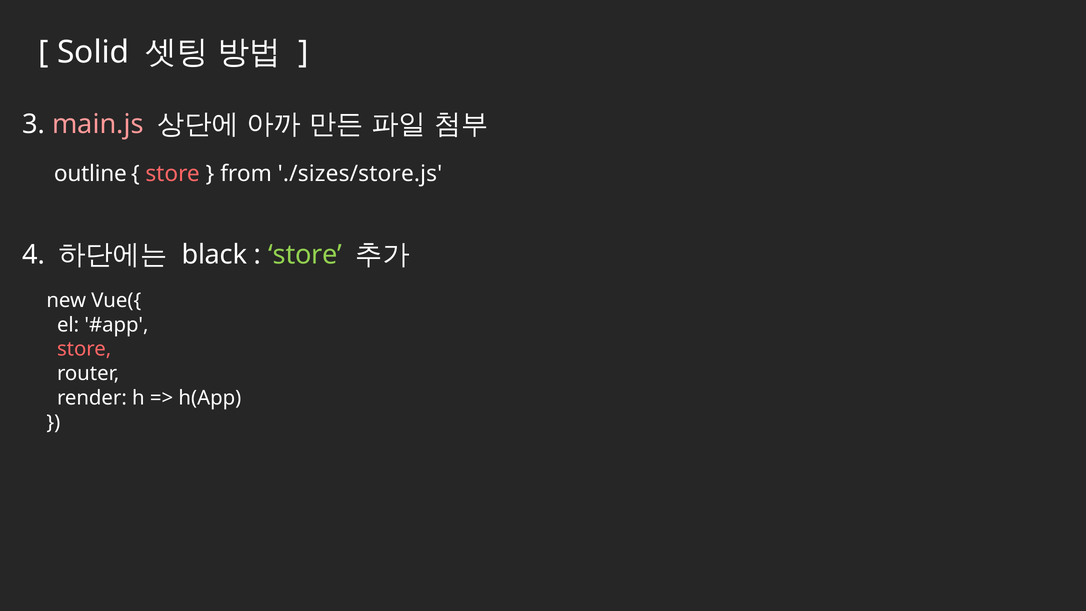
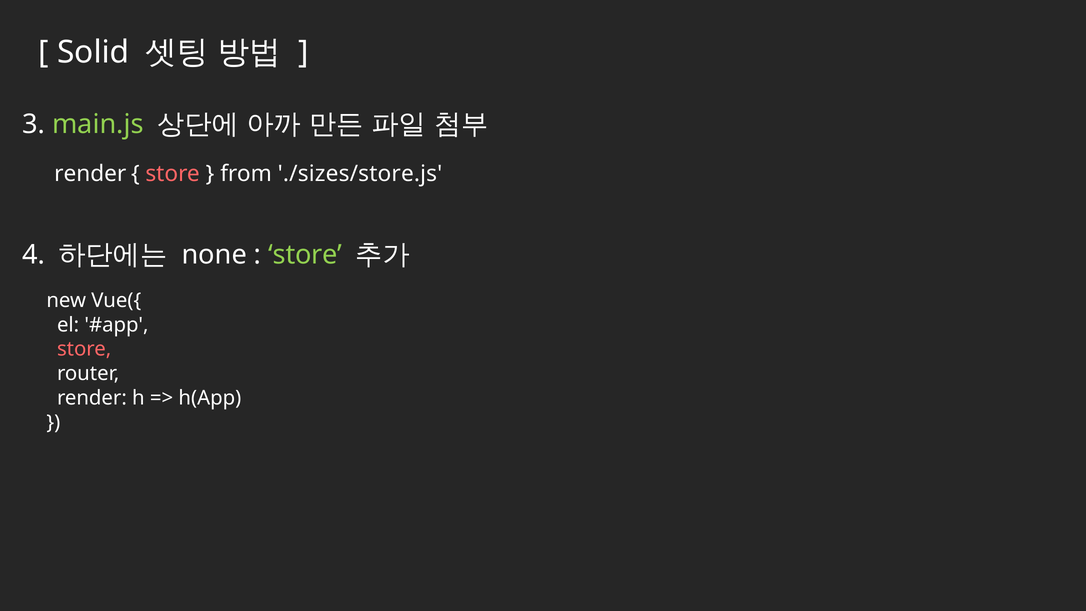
main.js colour: pink -> light green (98, 124)
outline: outline -> render (90, 174)
black: black -> none (214, 255)
